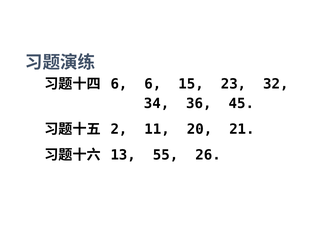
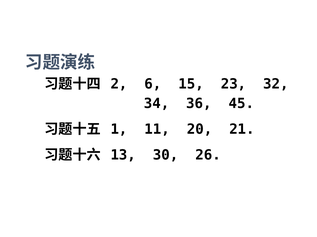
6: 6 -> 2 (119, 84)
2: 2 -> 1 (119, 130)
55: 55 -> 30 (166, 155)
